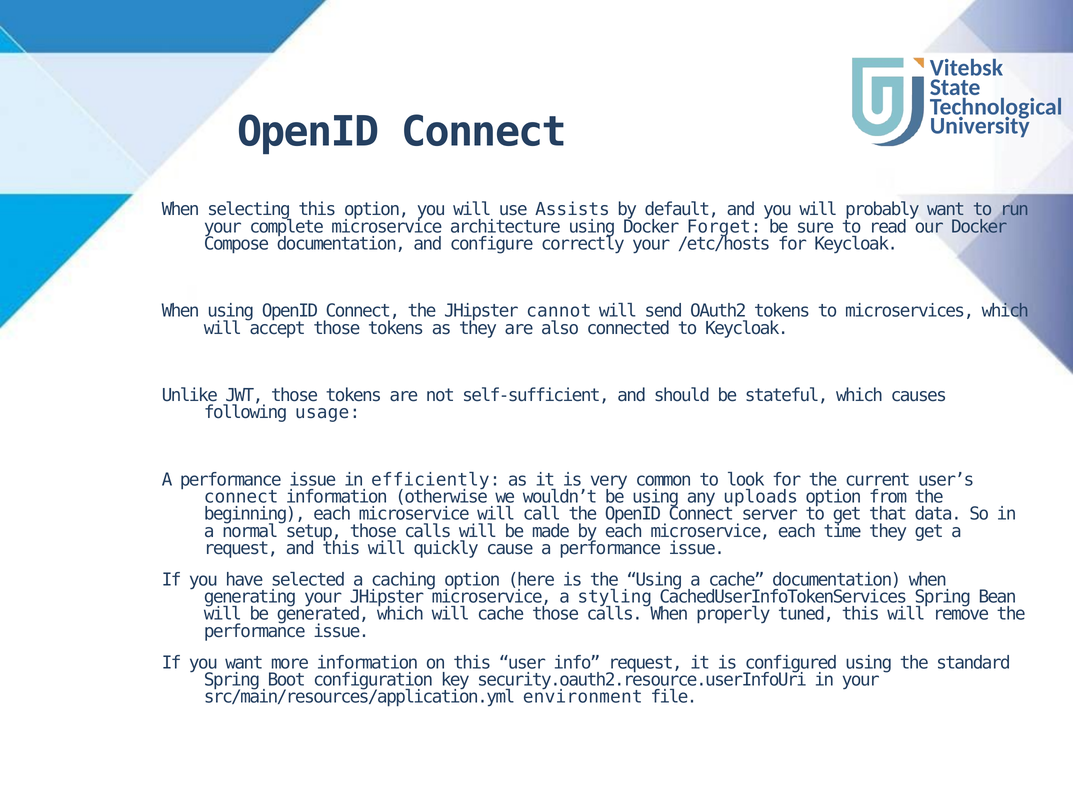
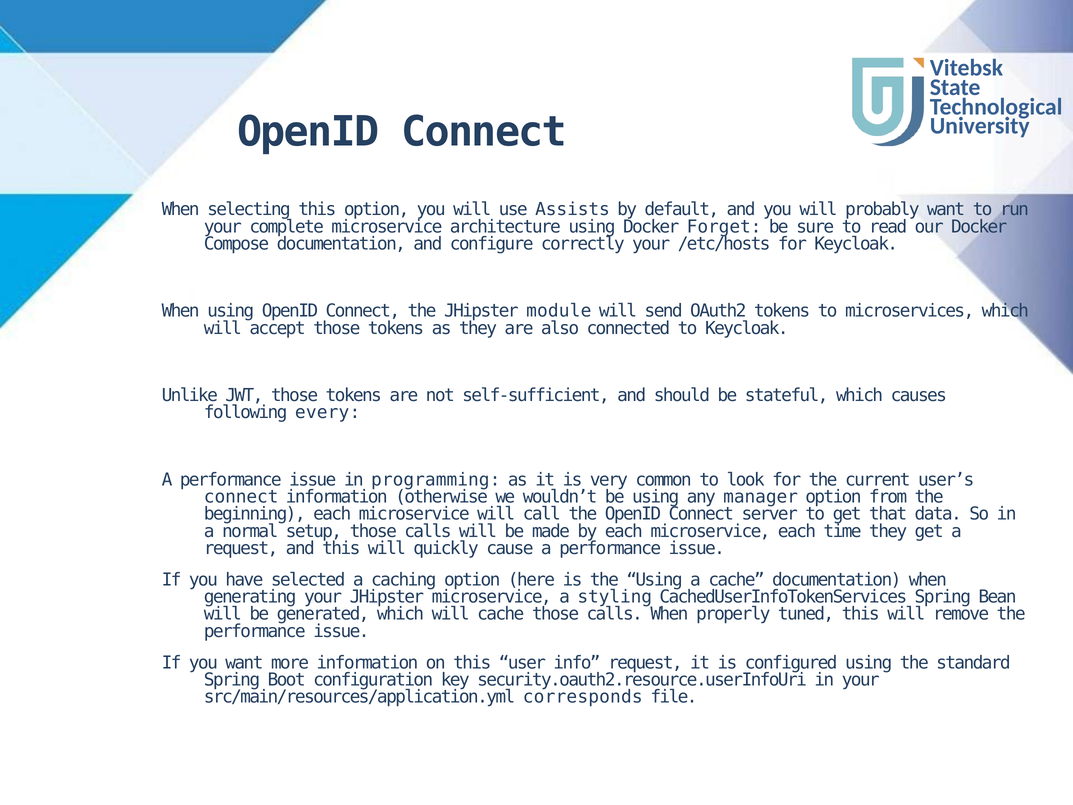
cannot: cannot -> module (559, 311)
usage: usage -> every (328, 412)
efficiently: efficiently -> programming (436, 480)
uploads: uploads -> manager (761, 497)
environment: environment -> corresponds (583, 697)
